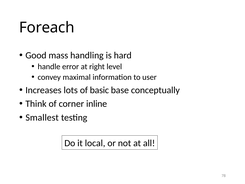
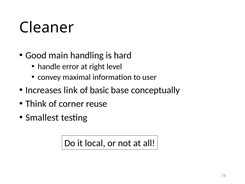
Foreach: Foreach -> Cleaner (47, 27)
mass: mass -> main (58, 55)
lots: lots -> link (71, 90)
inline: inline -> reuse (97, 104)
